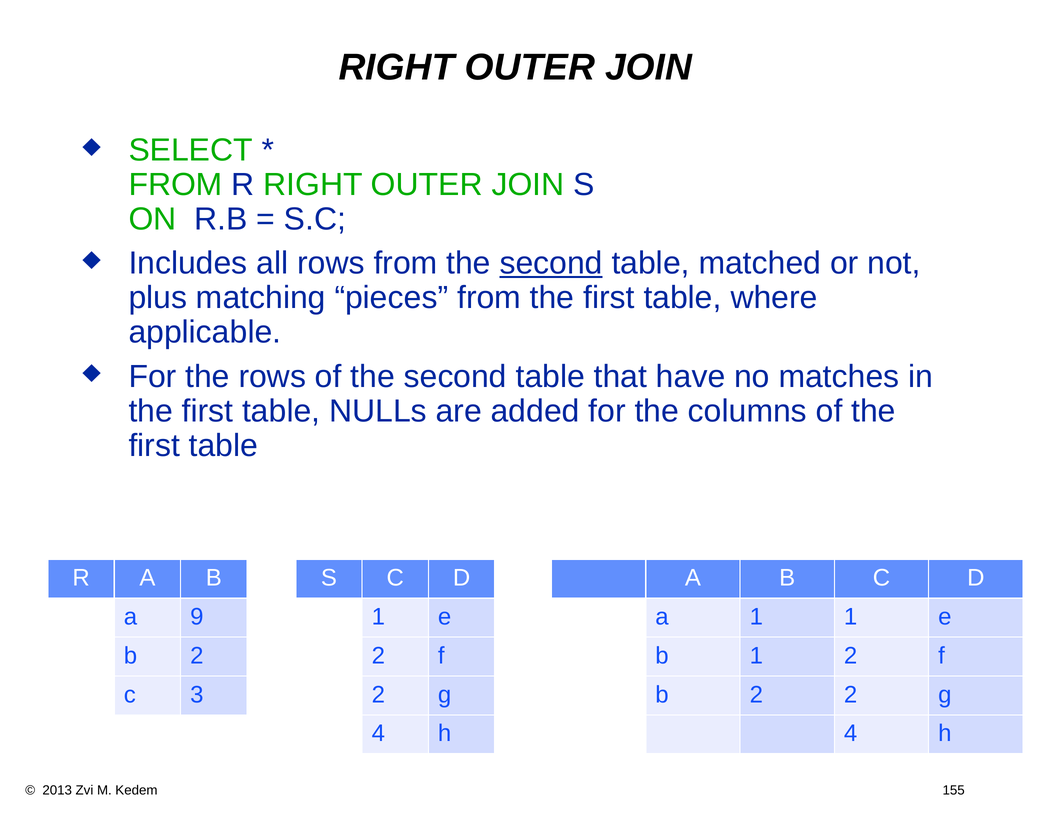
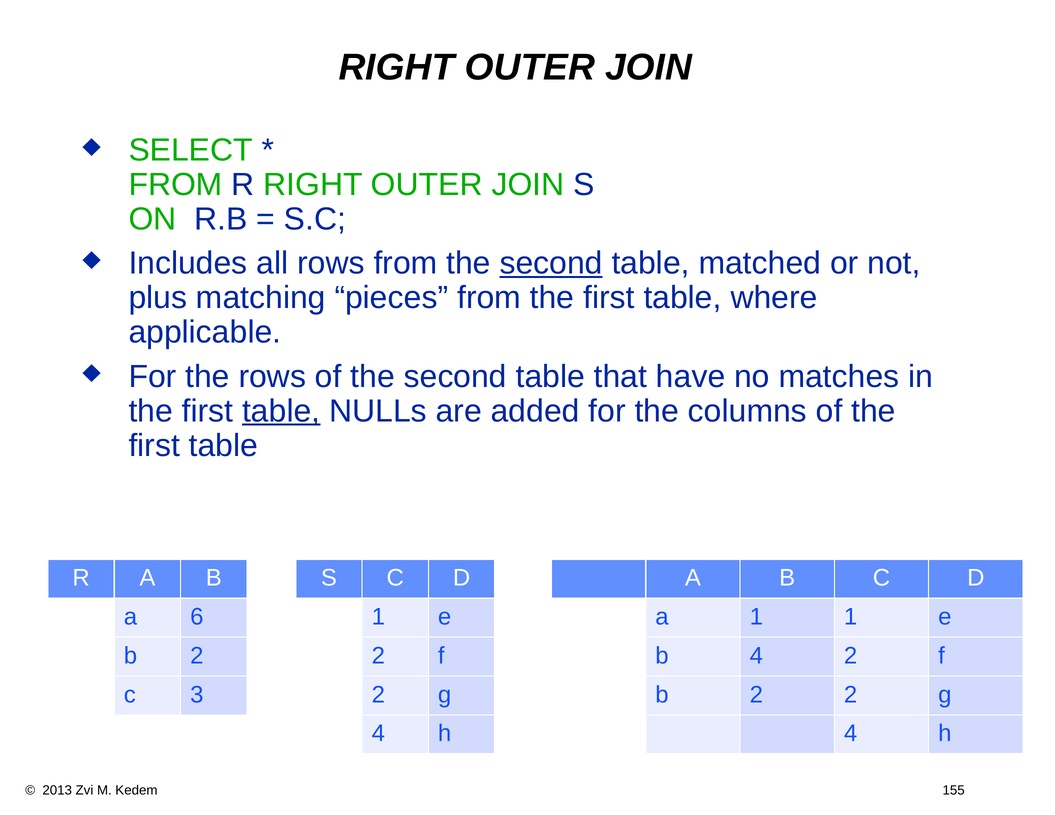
table underline: none -> present (281, 411)
9: 9 -> 6 (197, 617)
b 1: 1 -> 4 (756, 656)
